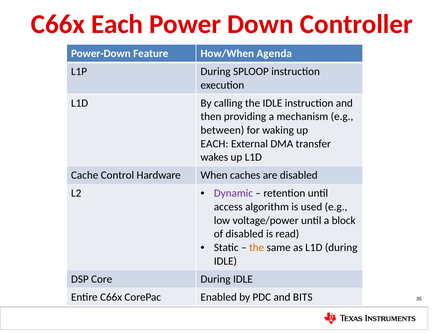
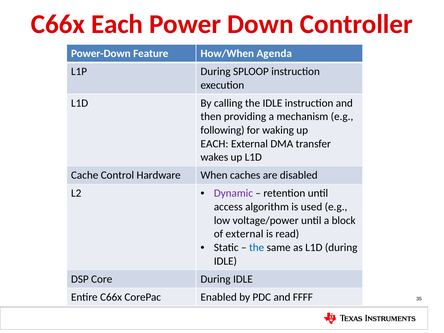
between: between -> following (222, 130)
of disabled: disabled -> external (245, 234)
the colour: orange -> blue (257, 247)
BITS: BITS -> FFFF (303, 297)
